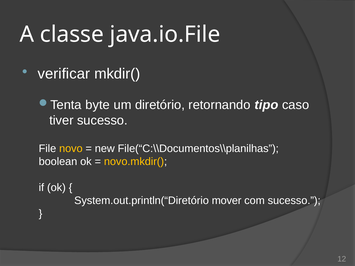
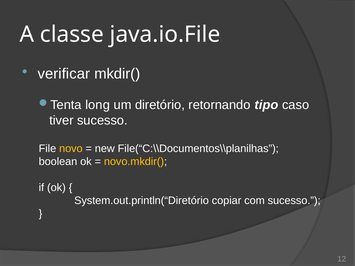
byte: byte -> long (98, 105)
mover: mover -> copiar (227, 201)
